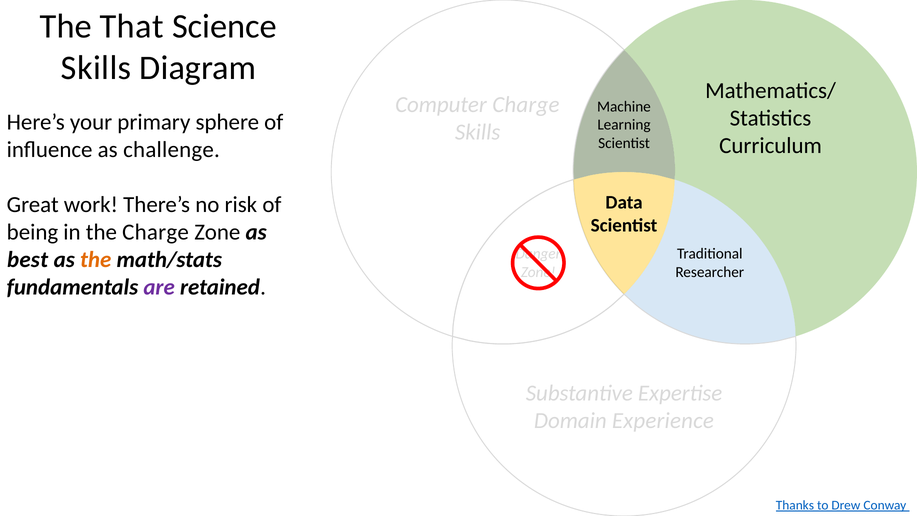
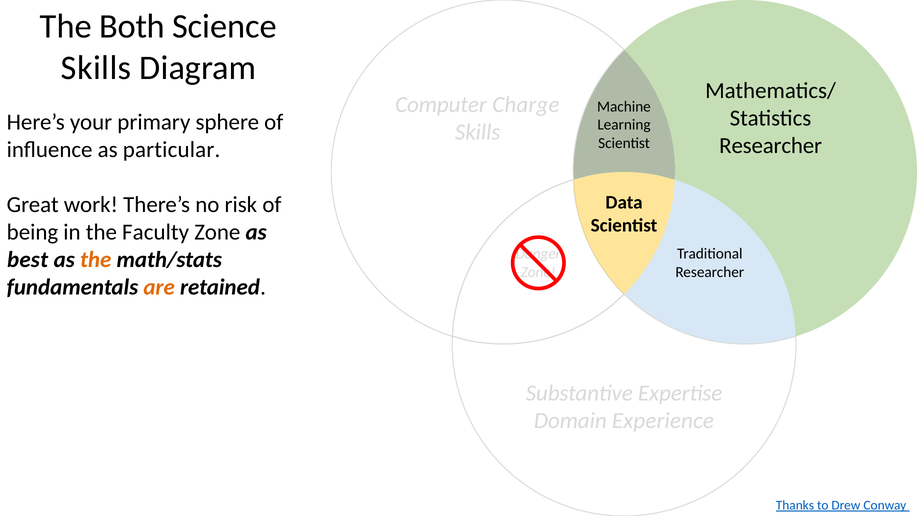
That: That -> Both (132, 26)
Curriculum: Curriculum -> Researcher (771, 146)
challenge: challenge -> particular (172, 149)
the Charge: Charge -> Faculty (156, 232)
are colour: purple -> orange (159, 287)
